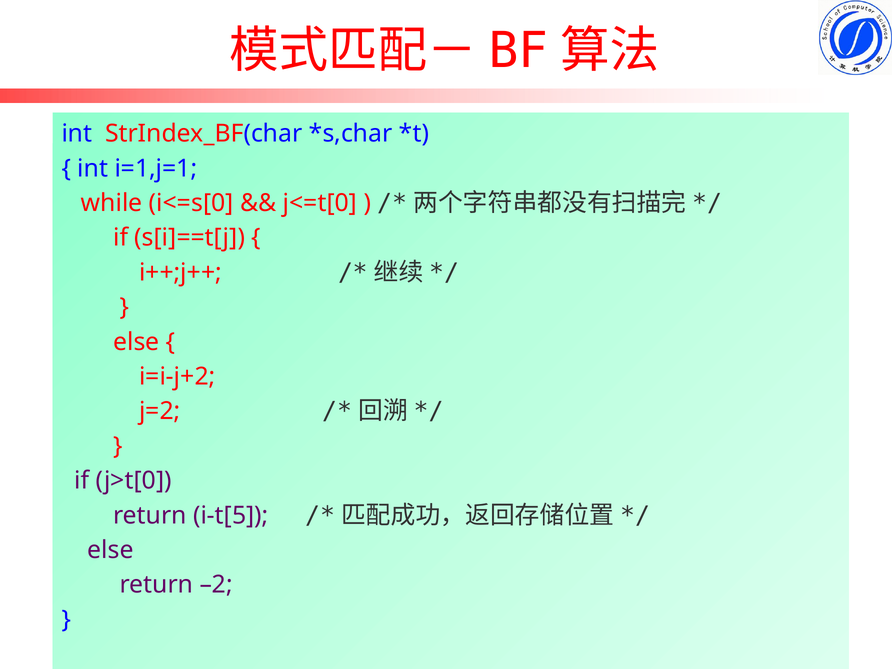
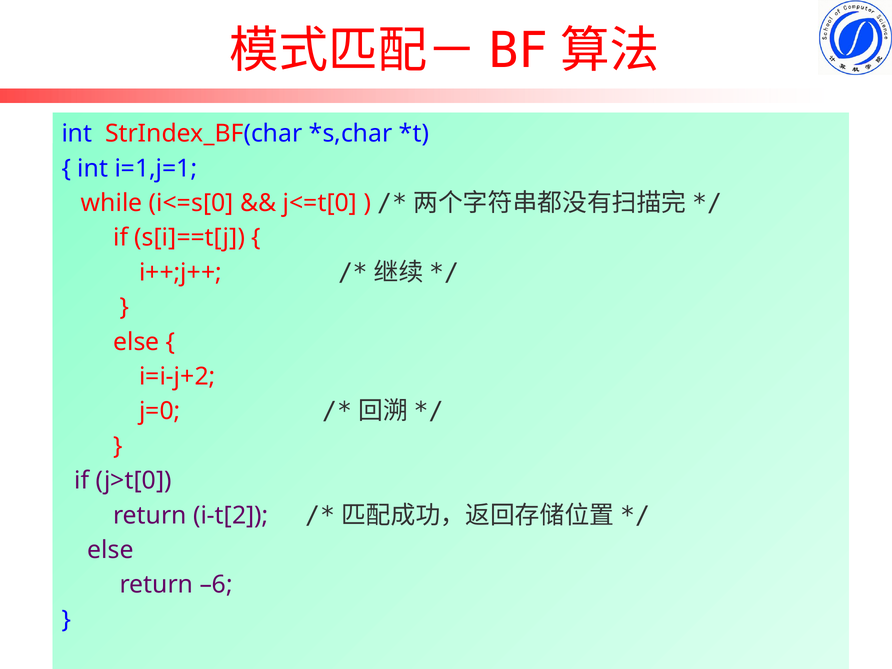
j=2: j=2 -> j=0 (160, 411)
i-t[5: i-t[5 -> i-t[2 (231, 515)
–2: –2 -> –6 (216, 585)
